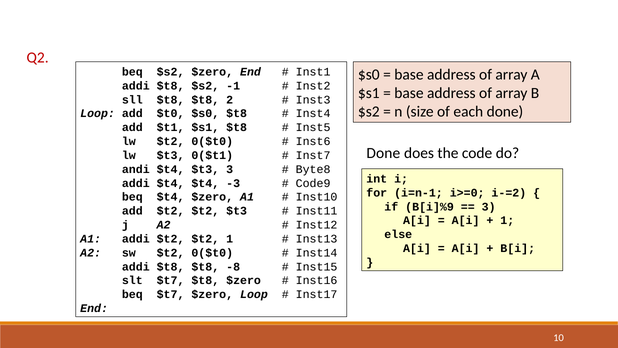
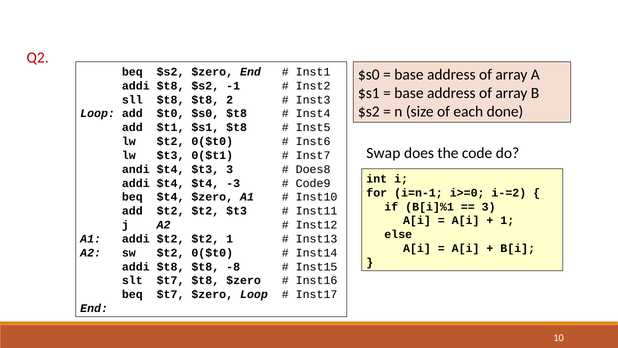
Done: Done -> Swap (383, 153)
Byte8: Byte8 -> Does8 (313, 169)
B[i]%9: B[i]%9 -> B[i]%1 (430, 207)
